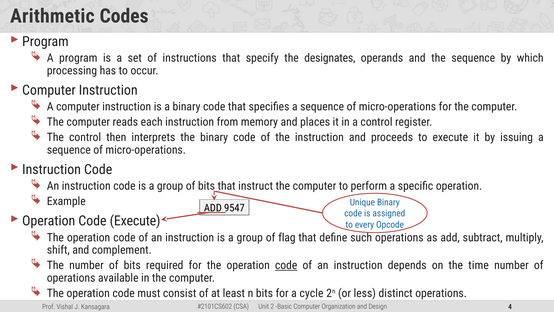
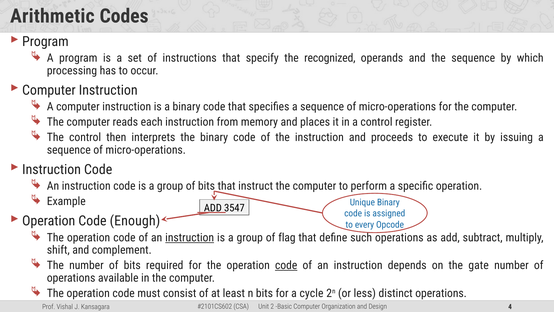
designates: designates -> recognized (330, 58)
9547: 9547 -> 3547 (234, 208)
Code Execute: Execute -> Enough (135, 221)
instruction underline: none -> present (190, 237)
time: time -> gate (479, 265)
